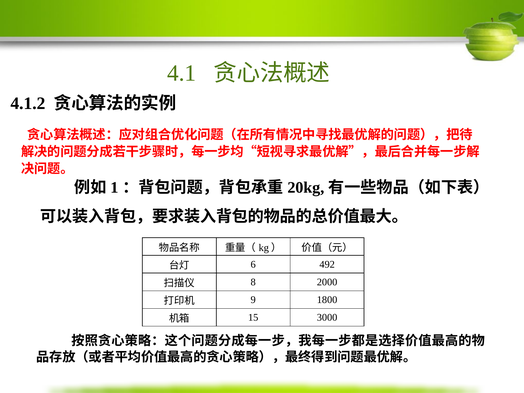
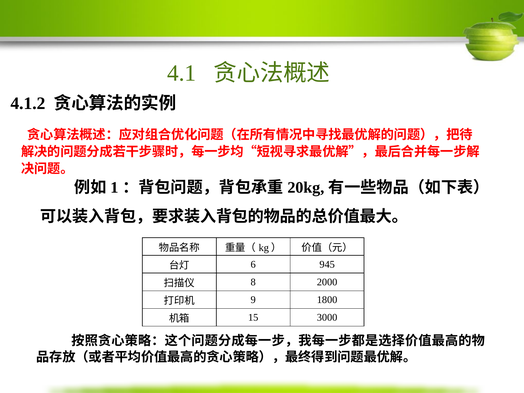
492: 492 -> 945 (327, 264)
